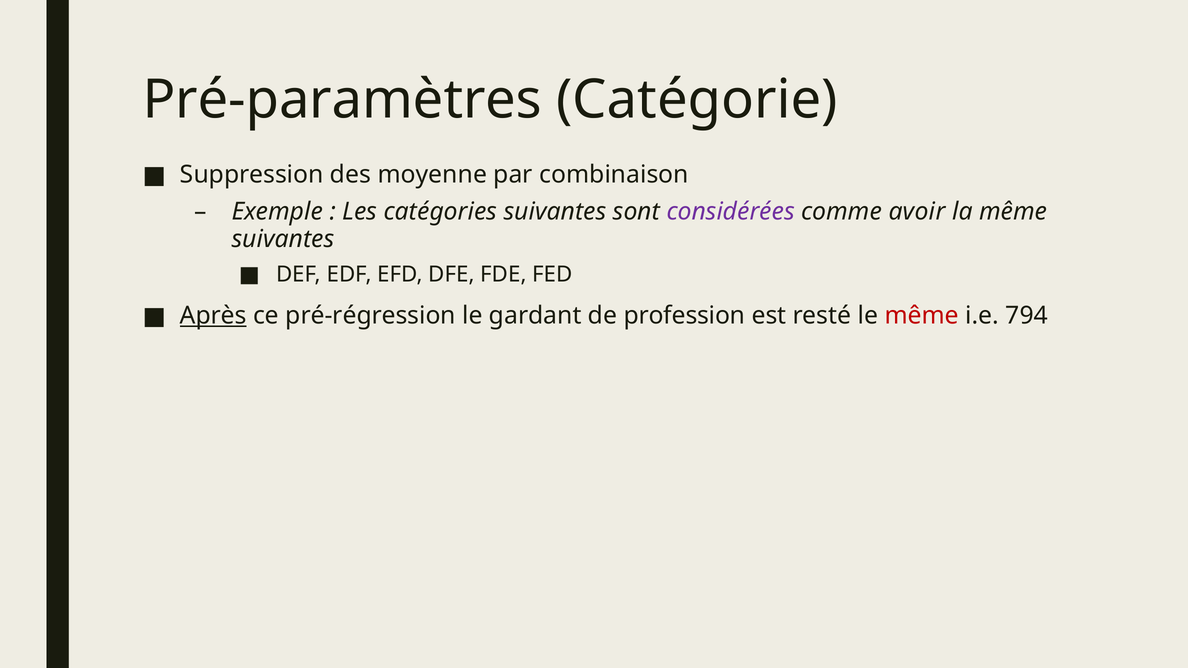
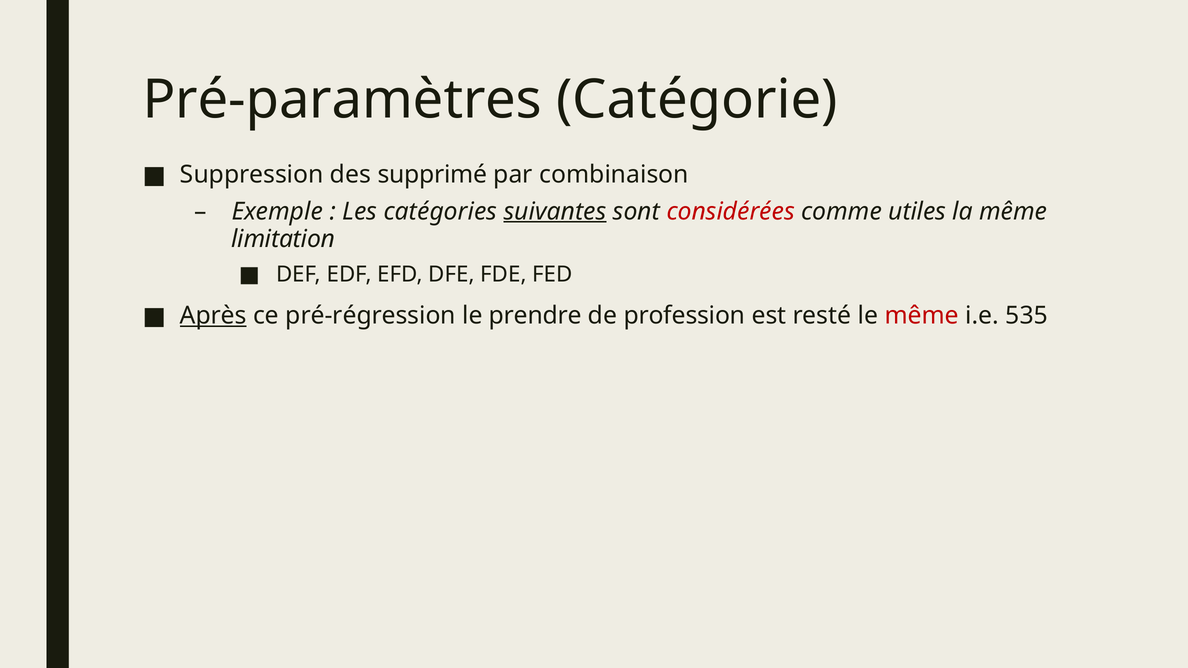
moyenne: moyenne -> supprimé (432, 175)
suivantes underline: none -> present (555, 211)
considérées colour: purple -> red (731, 211)
avoir: avoir -> utiles (917, 211)
suivantes: suivantes -> limitation (283, 239)
gardant: gardant -> prendre (535, 316)
794: 794 -> 535 (1027, 316)
